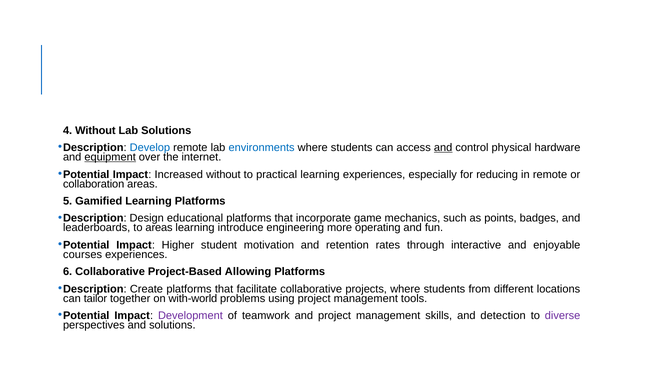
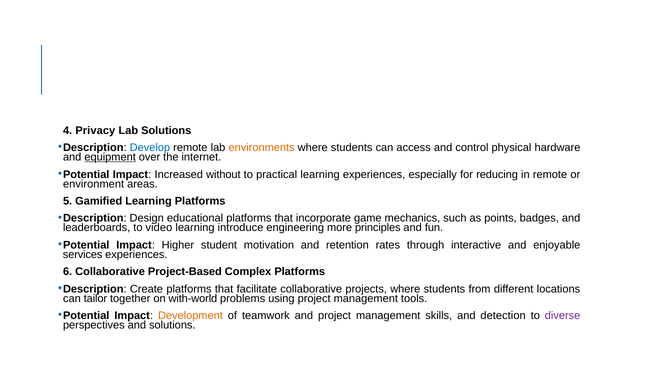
4 Without: Without -> Privacy (95, 131)
environments colour: blue -> orange (262, 148)
and underline: present -> none (443, 148)
collaboration: collaboration -> environment (94, 184)
to areas: areas -> video (159, 228)
operating: operating -> principles (378, 228)
courses: courses -> services (83, 255)
Allowing: Allowing -> Complex (248, 272)
Development colour: purple -> orange (190, 316)
